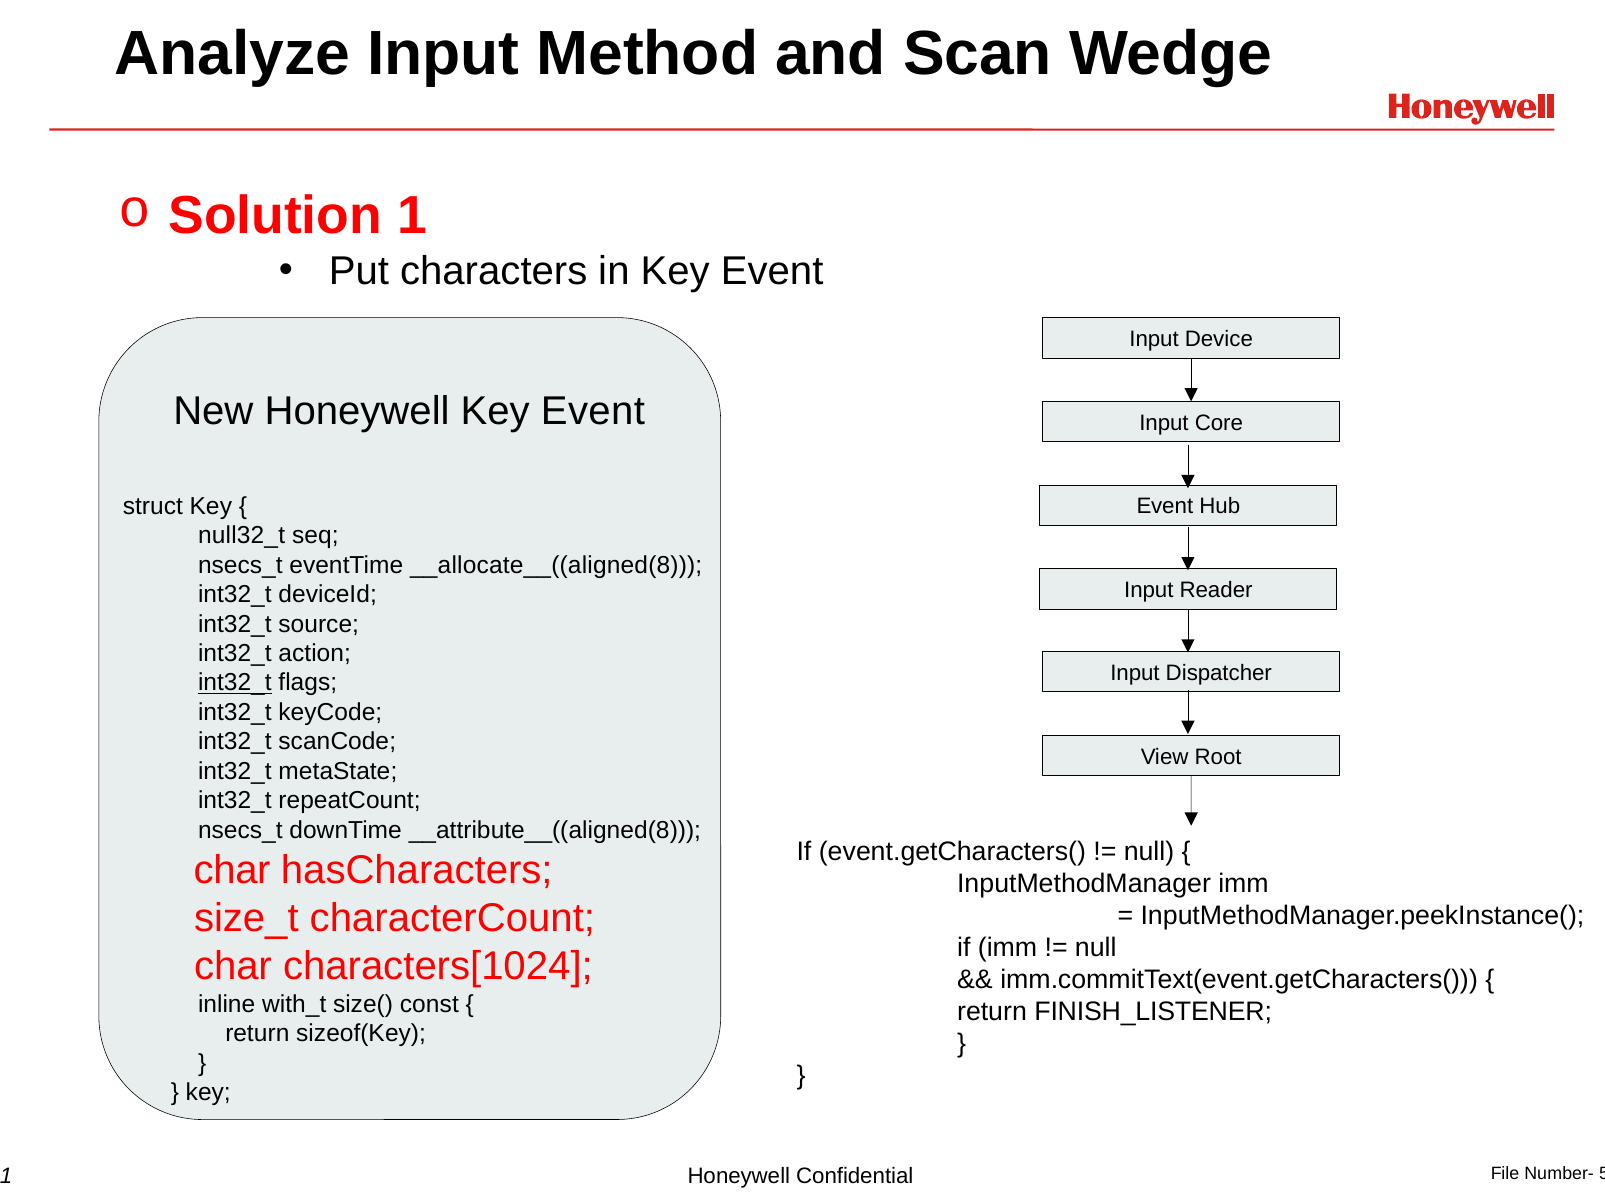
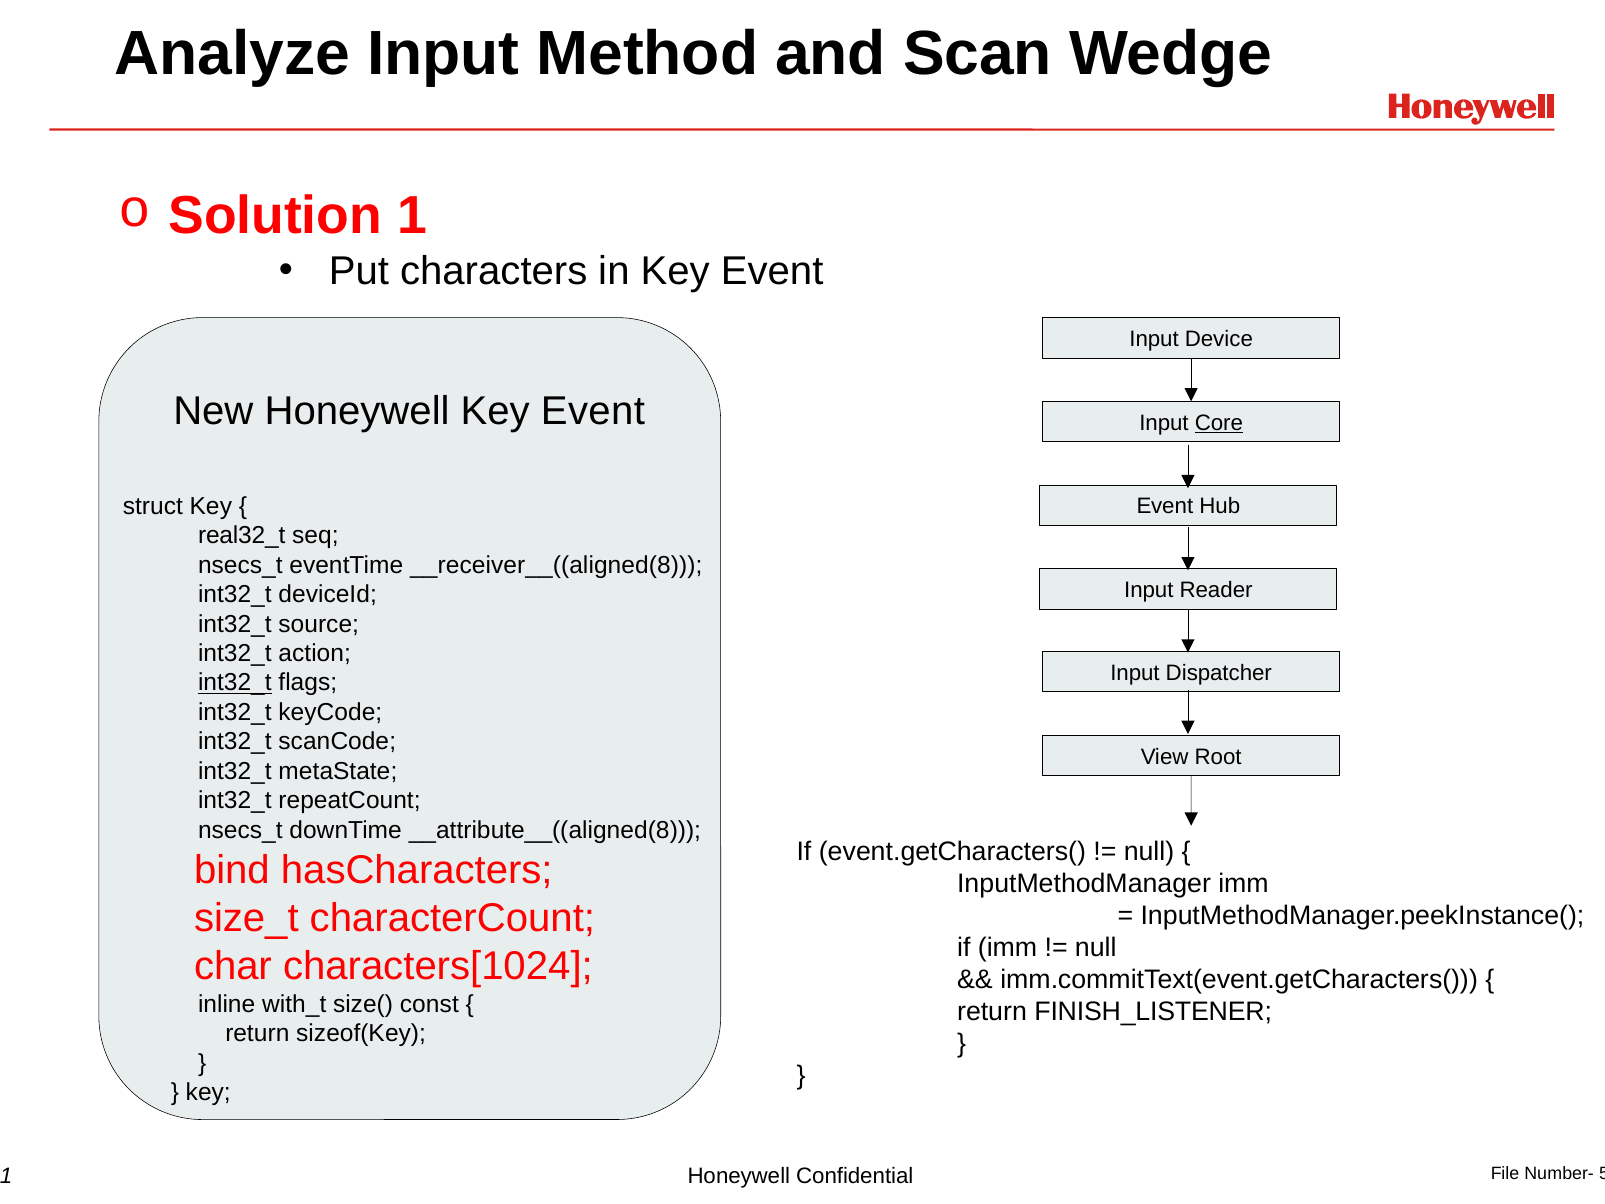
Core underline: none -> present (1219, 423)
null32_t: null32_t -> real32_t (242, 536)
__allocate__((aligned(8: __allocate__((aligned(8 -> __receiver__((aligned(8 (556, 565)
char: char -> bind (232, 870)
